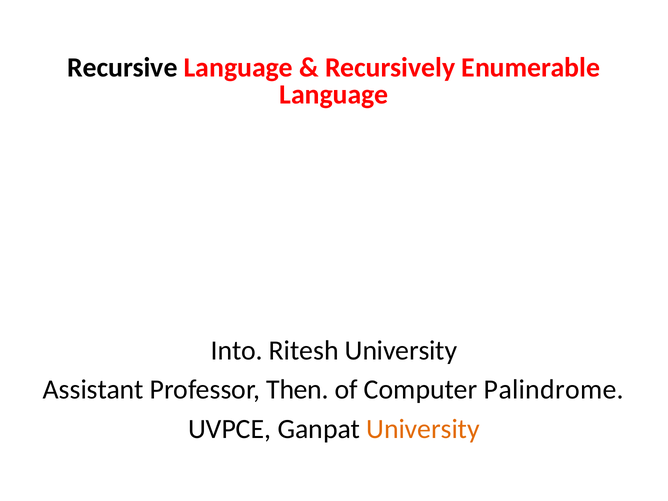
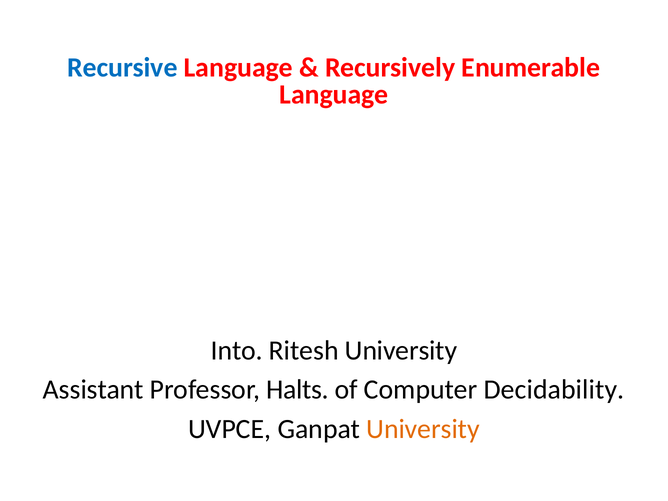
Recursive colour: black -> blue (122, 68)
Then: Then -> Halts (298, 390)
Palindrome: Palindrome -> Decidability (554, 390)
